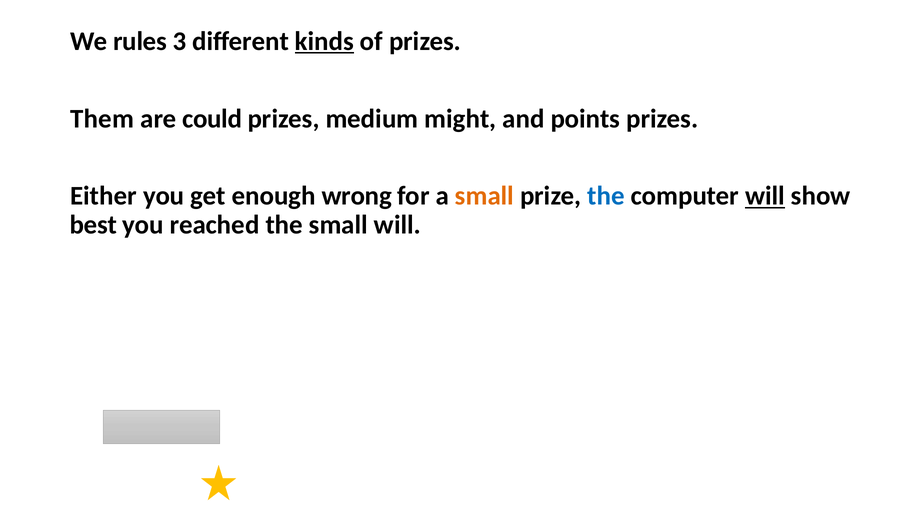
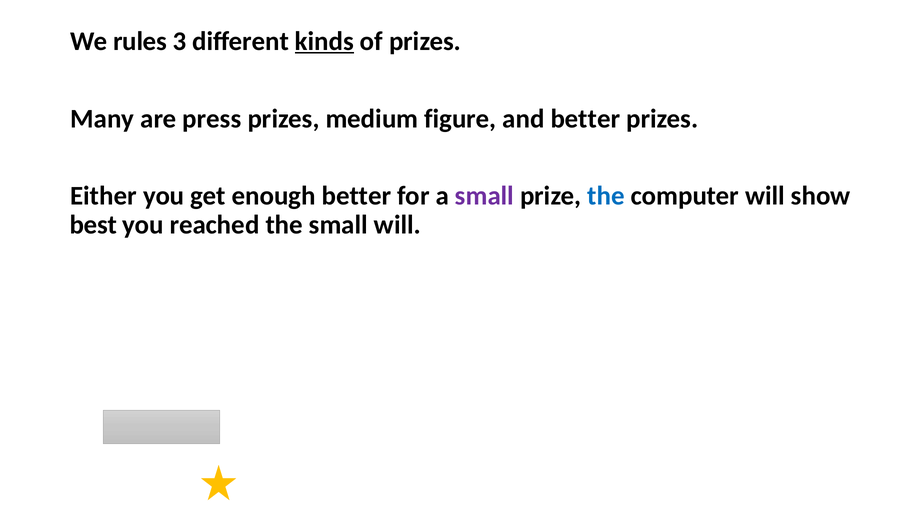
Them: Them -> Many (102, 119)
could: could -> press (212, 119)
might: might -> figure (460, 119)
and points: points -> better (585, 119)
enough wrong: wrong -> better (357, 196)
small colour: orange -> purple (484, 196)
will underline: present -> none (765, 196)
